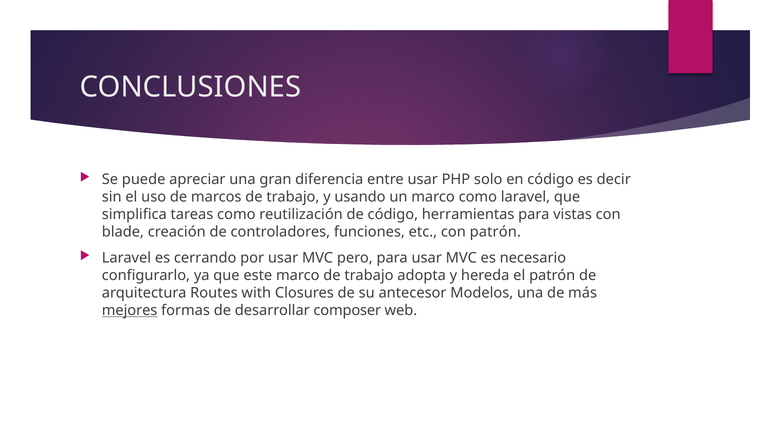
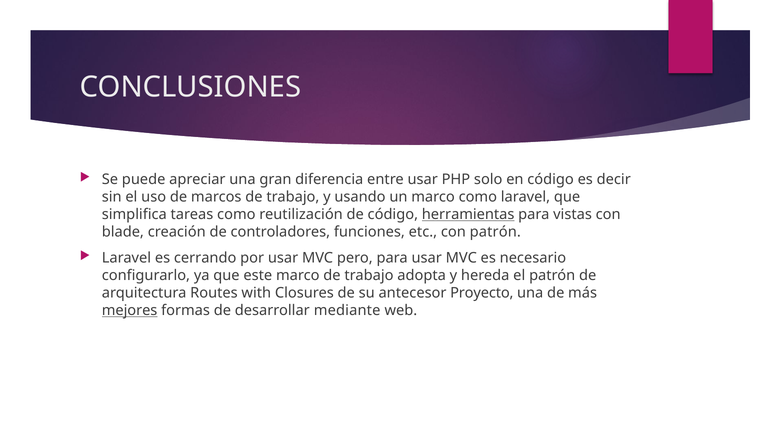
herramientas underline: none -> present (468, 215)
Modelos: Modelos -> Proyecto (482, 293)
composer: composer -> mediante (347, 311)
